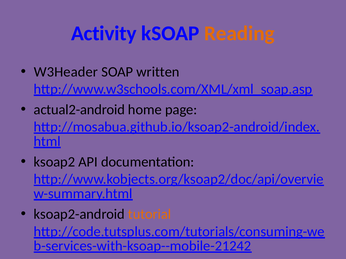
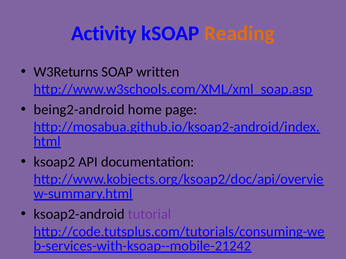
W3Header: W3Header -> W3Returns (66, 72)
actual2-android: actual2-android -> being2-android (79, 110)
tutorial colour: orange -> purple (150, 215)
